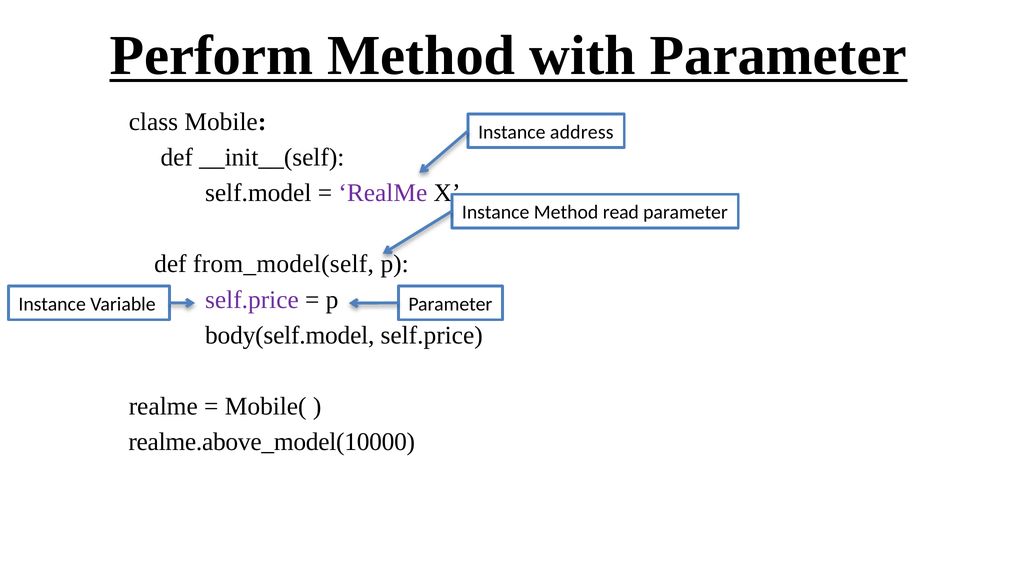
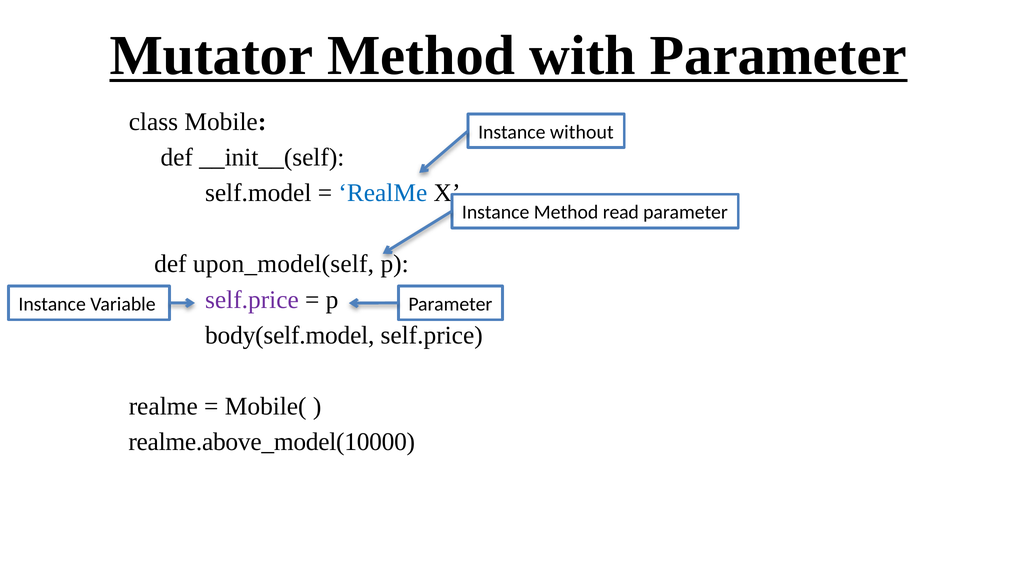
Perform: Perform -> Mutator (211, 56)
address: address -> without (582, 132)
RealMe colour: purple -> blue (383, 193)
from_model(self: from_model(self -> upon_model(self (283, 264)
